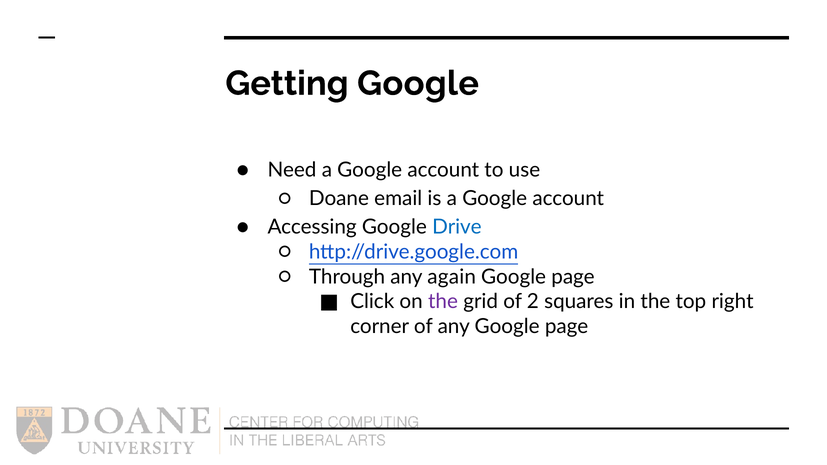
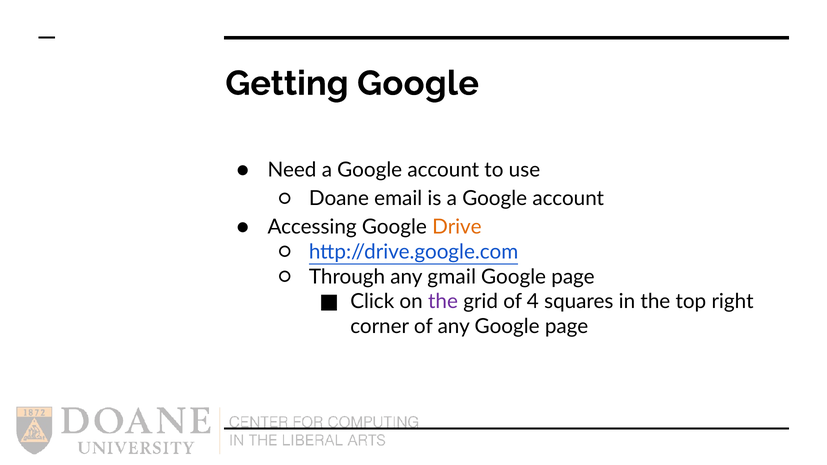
Drive colour: blue -> orange (457, 227)
again: again -> gmail (452, 277)
2: 2 -> 4 (533, 302)
